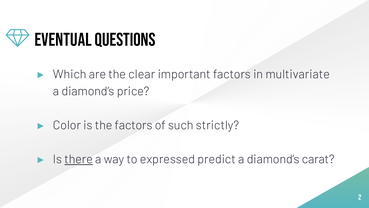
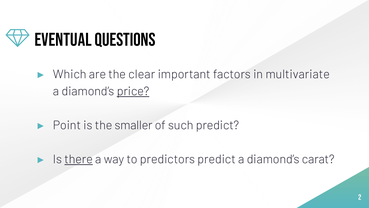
price underline: none -> present (133, 91)
Color: Color -> Point (67, 125)
the factors: factors -> smaller (134, 125)
such strictly: strictly -> predict (218, 125)
expressed: expressed -> predictors (168, 159)
